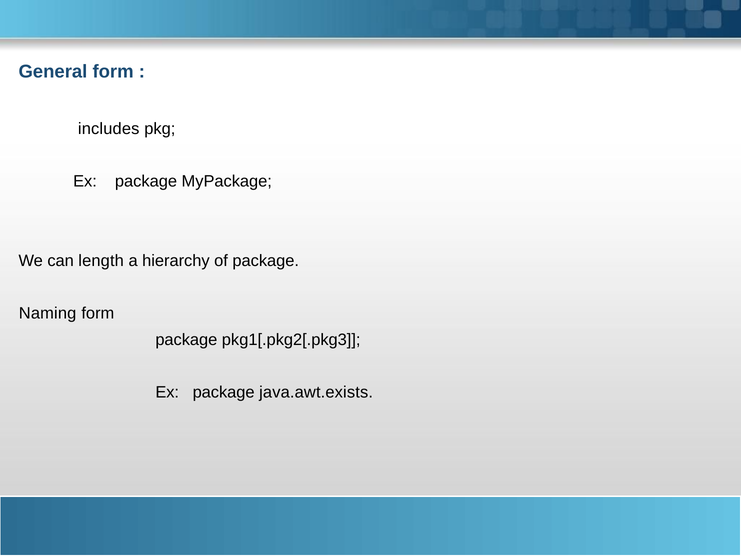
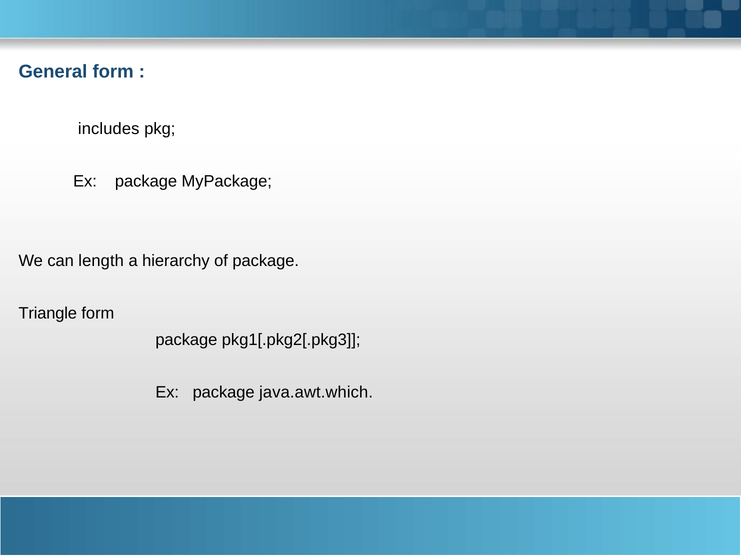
Naming: Naming -> Triangle (48, 313)
java.awt.exists: java.awt.exists -> java.awt.which (316, 392)
